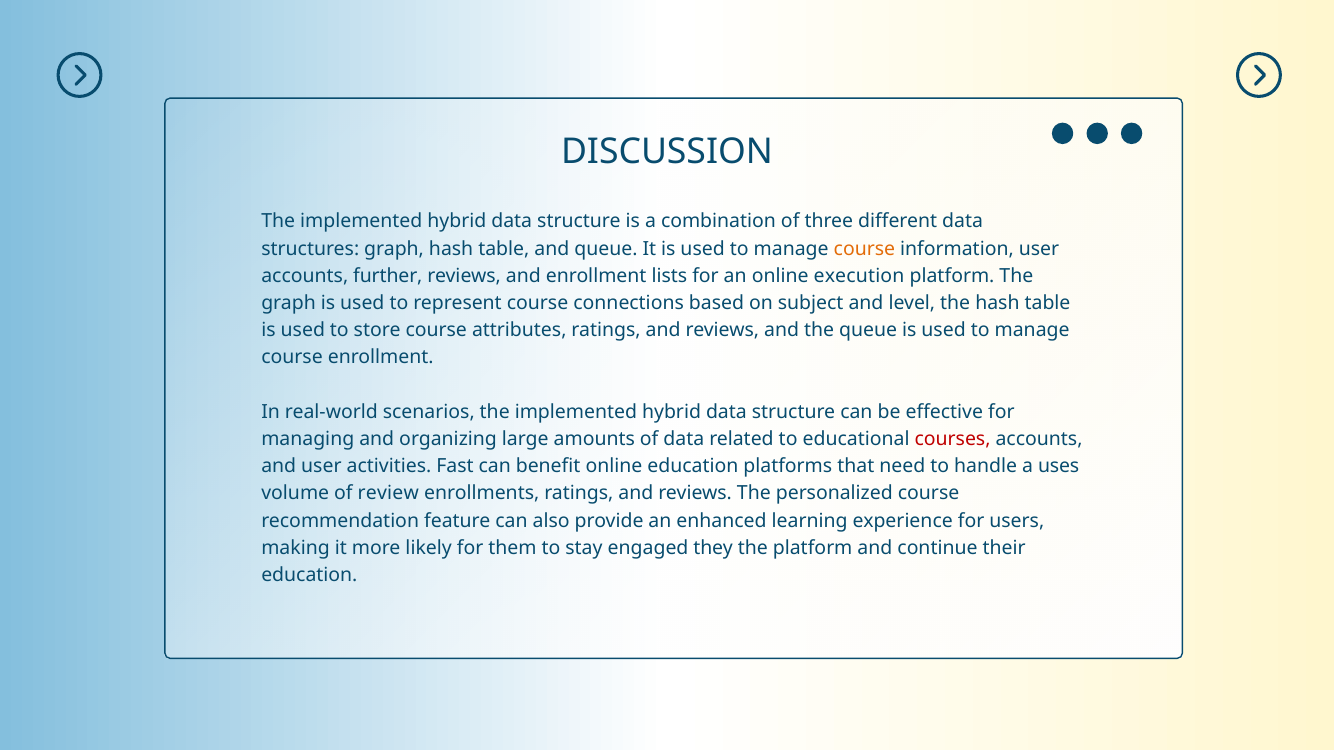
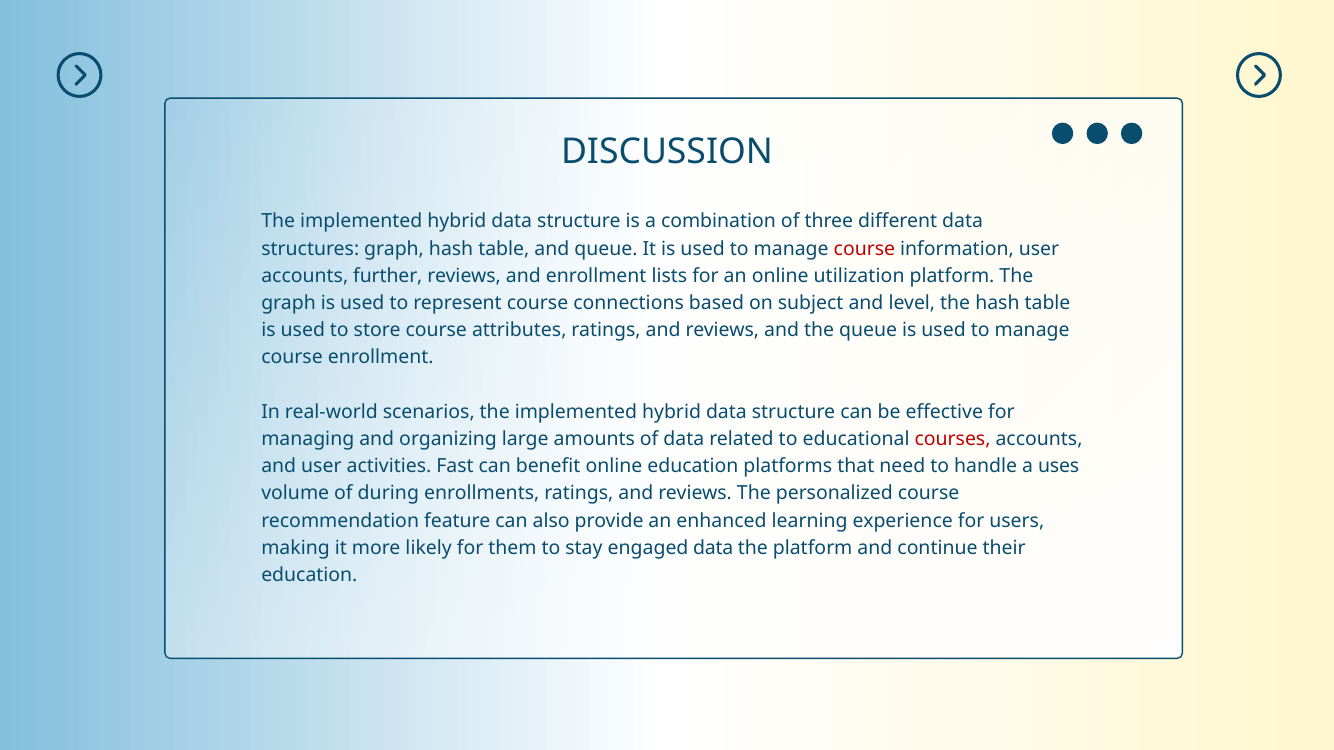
course colour: orange -> red (864, 249)
execution: execution -> utilization (859, 276)
review: review -> during (388, 494)
engaged they: they -> data (713, 548)
